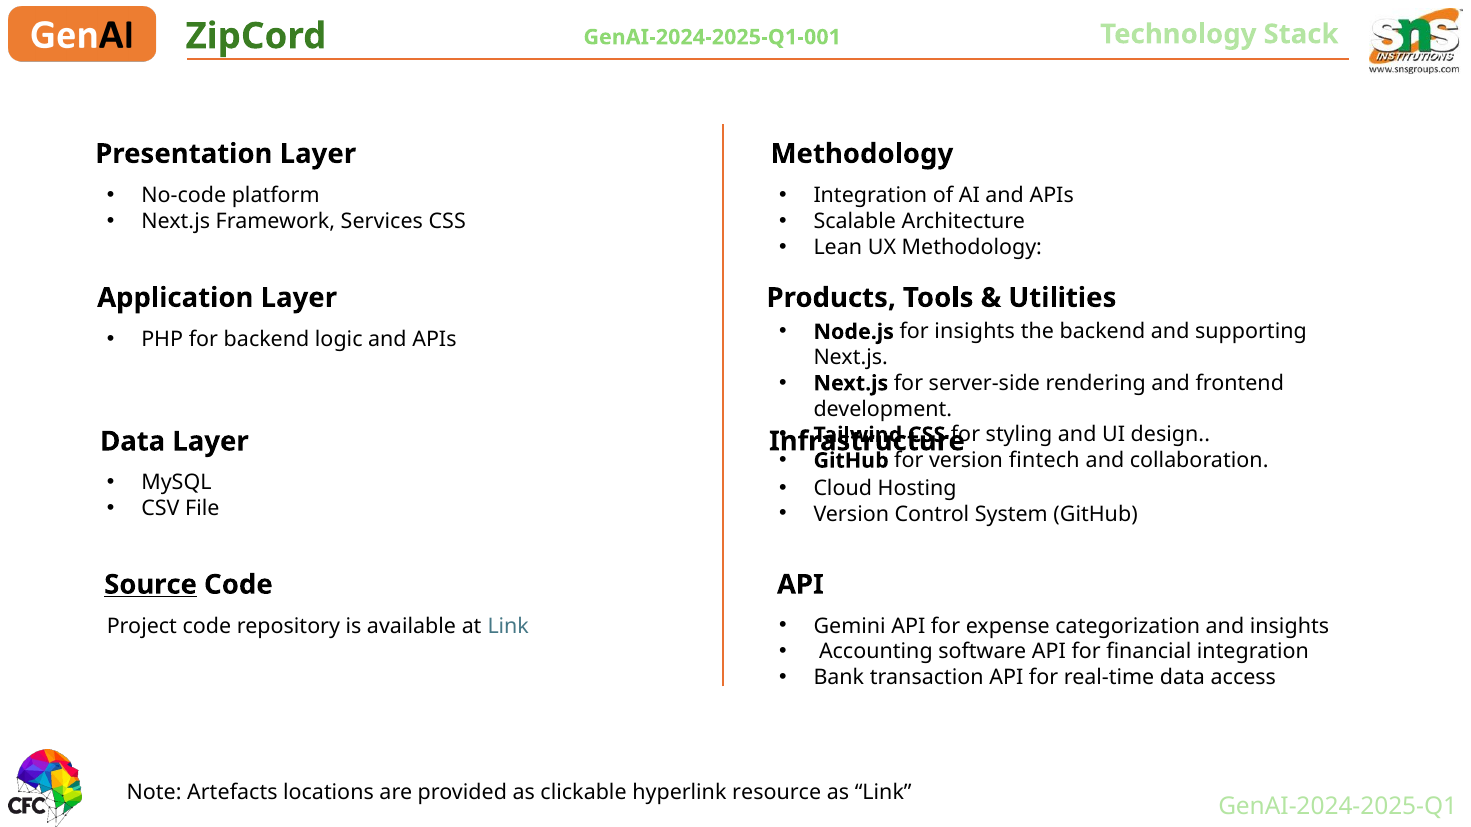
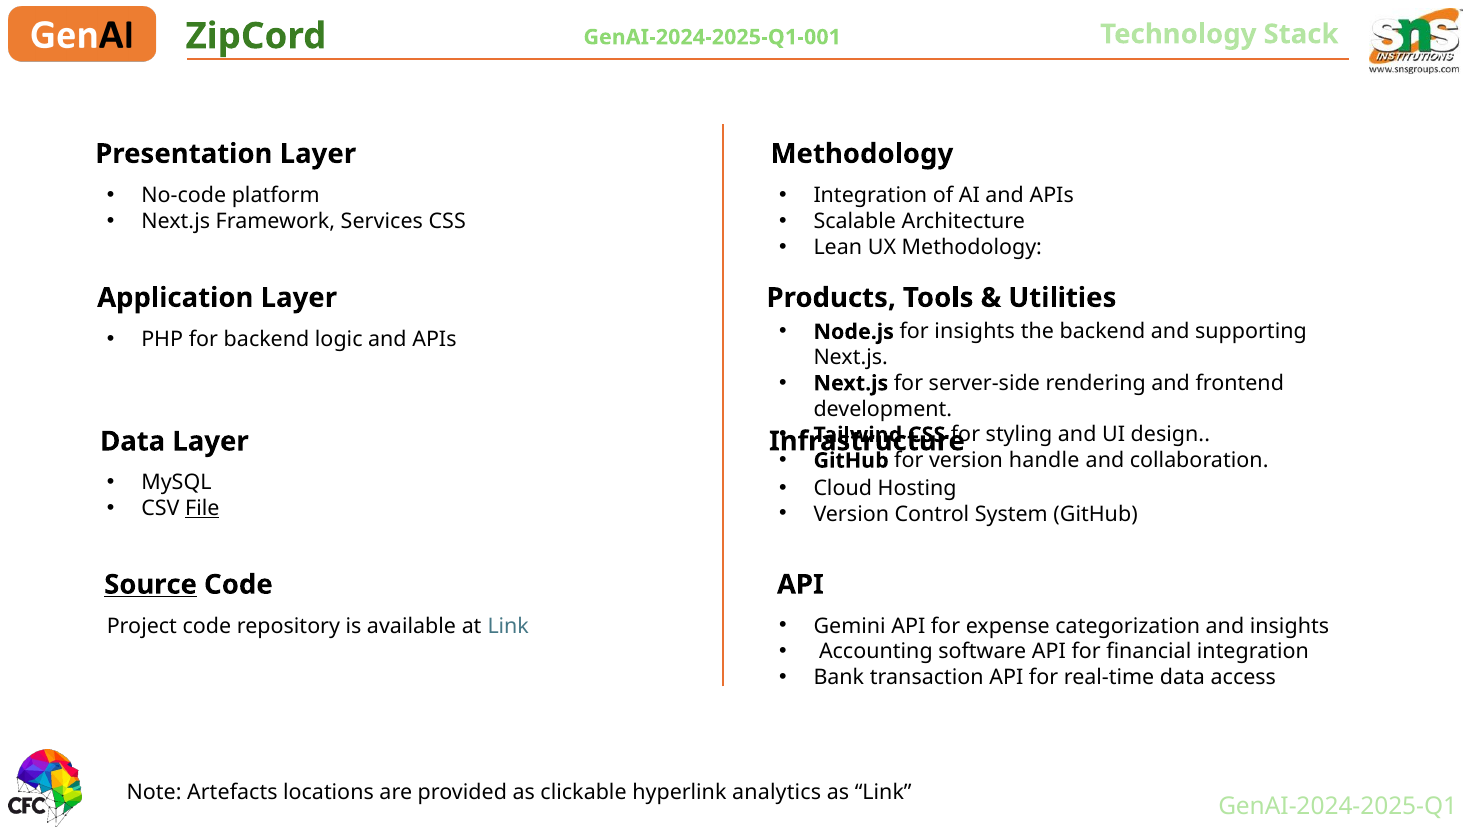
fintech: fintech -> handle (1044, 461)
File underline: none -> present (202, 509)
resource: resource -> analytics (777, 792)
